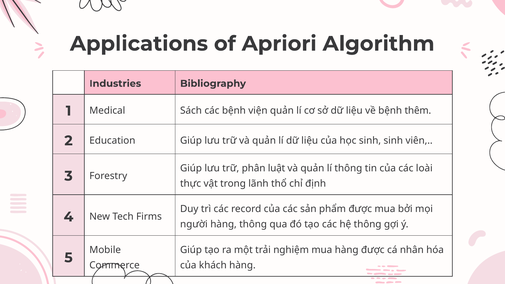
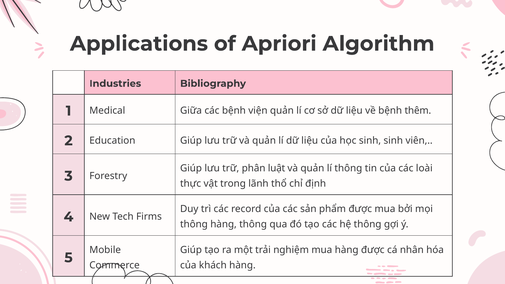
Sách: Sách -> Giữa (191, 111)
người: người -> thông (194, 224)
